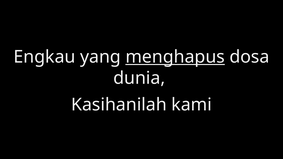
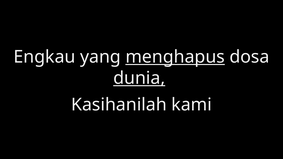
dunia underline: none -> present (139, 78)
